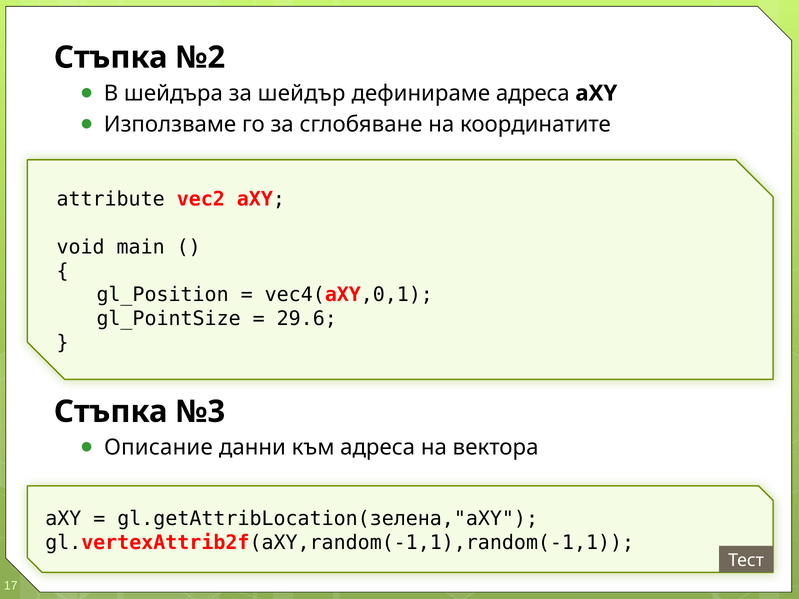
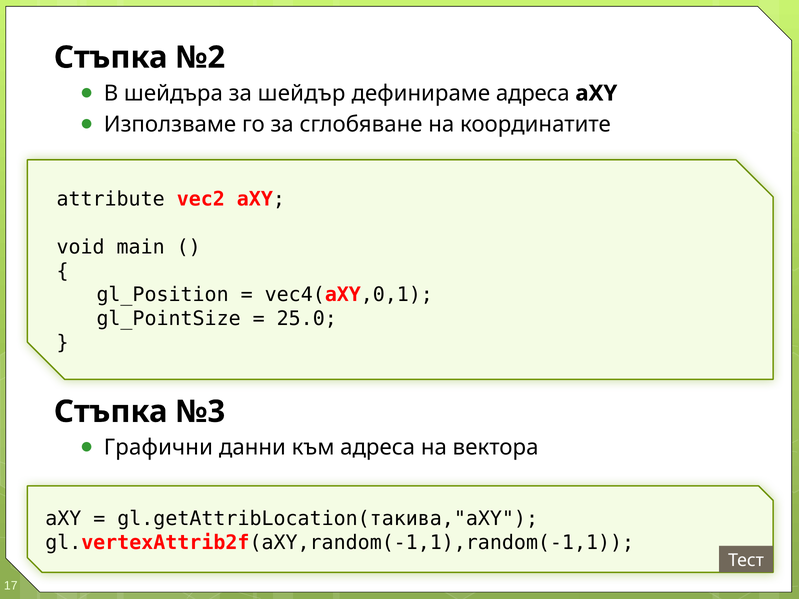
29.6: 29.6 -> 25.0 (307, 319)
Описание: Описание -> Графични (158, 448)
gl.getAttribLocation(зелена,"aXY: gl.getAttribLocation(зелена,"aXY -> gl.getAttribLocation(такива,"aXY (328, 519)
